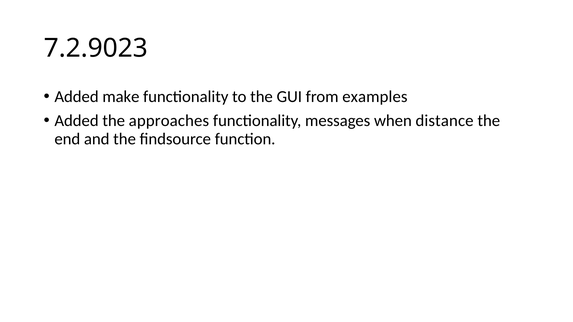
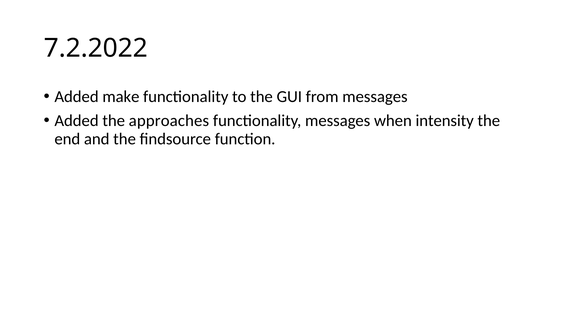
7.2.9023: 7.2.9023 -> 7.2.2022 (96, 48)
from examples: examples -> messages (375, 97)
distance: distance -> intensity (445, 121)
